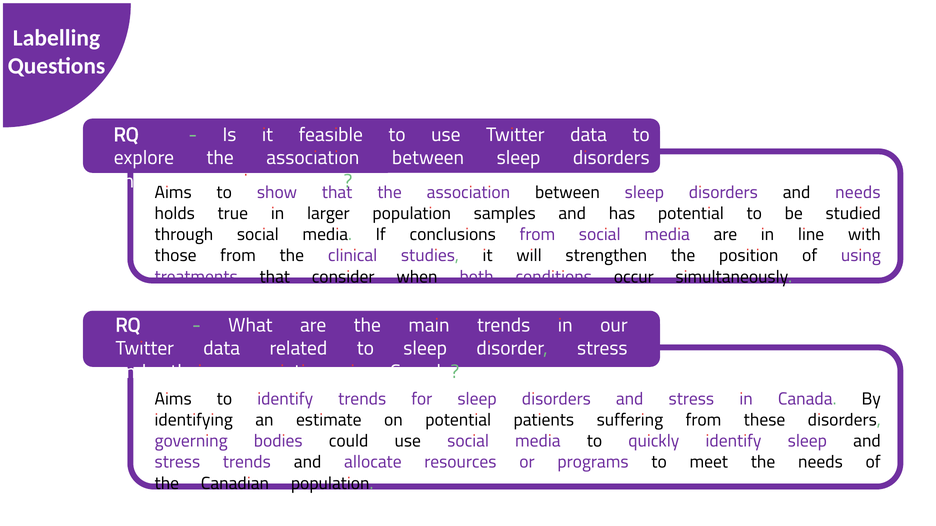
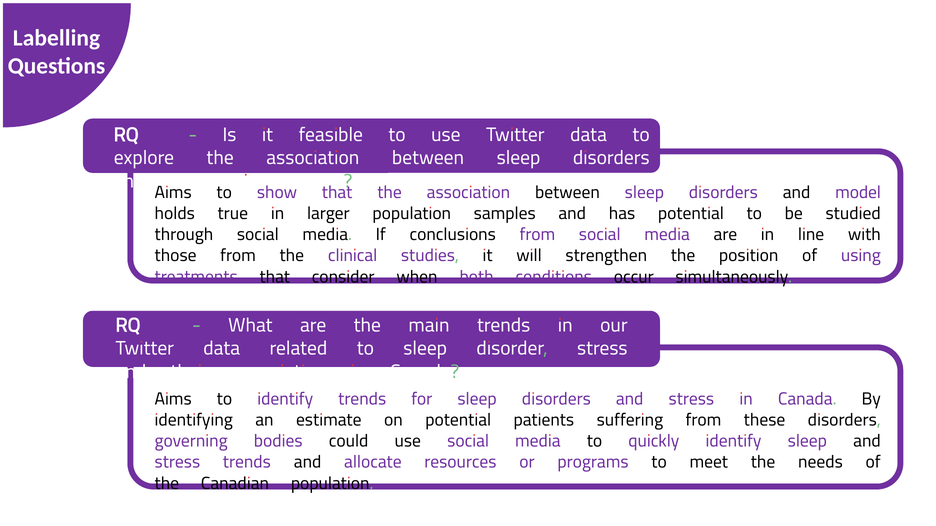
and needs: needs -> model (858, 193)
